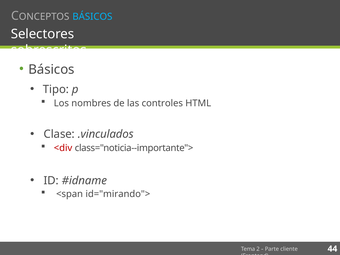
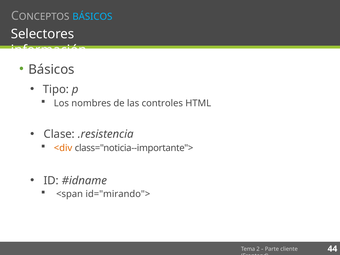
sobrescritos: sobrescritos -> información (49, 50)
.vinculados: .vinculados -> .resistencia (106, 134)
<div colour: red -> orange (63, 148)
